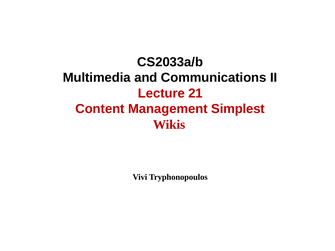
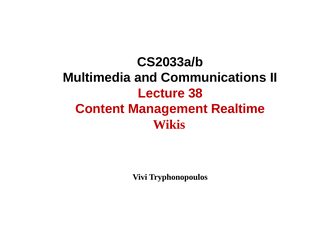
21: 21 -> 38 (195, 93)
Simplest: Simplest -> Realtime (238, 109)
